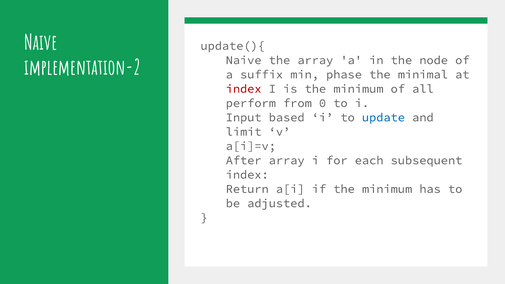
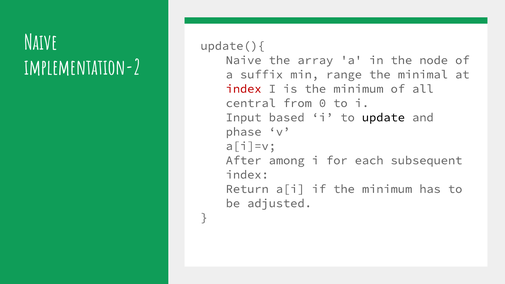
phase: phase -> range (344, 74)
perform: perform -> central (251, 103)
update colour: blue -> black (383, 117)
limit: limit -> phase (244, 132)
After array: array -> among (287, 160)
